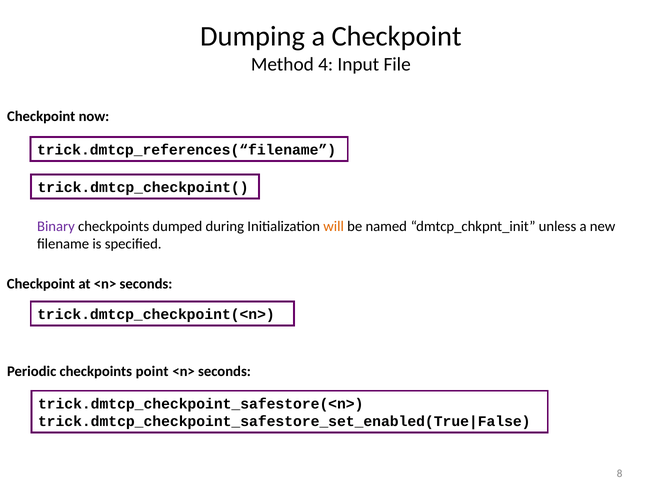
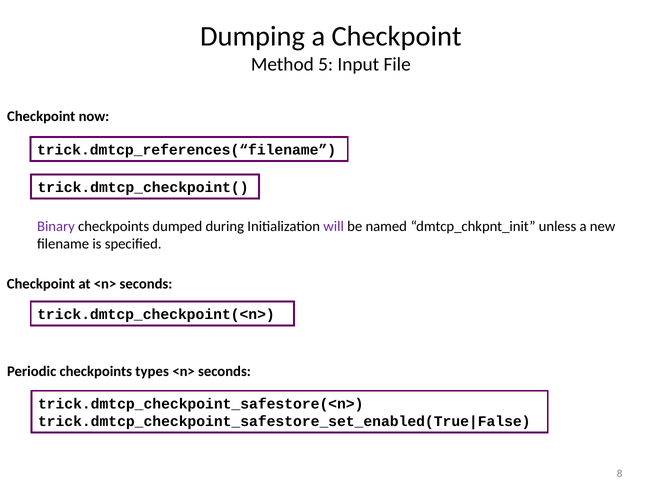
4: 4 -> 5 (326, 64)
will colour: orange -> purple (334, 227)
point: point -> types (152, 372)
